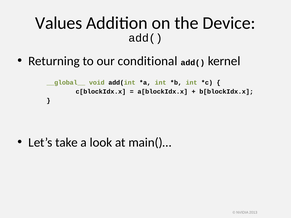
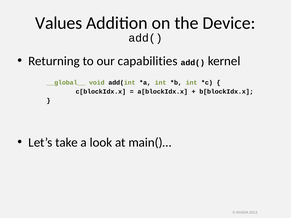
conditional: conditional -> capabilities (148, 61)
